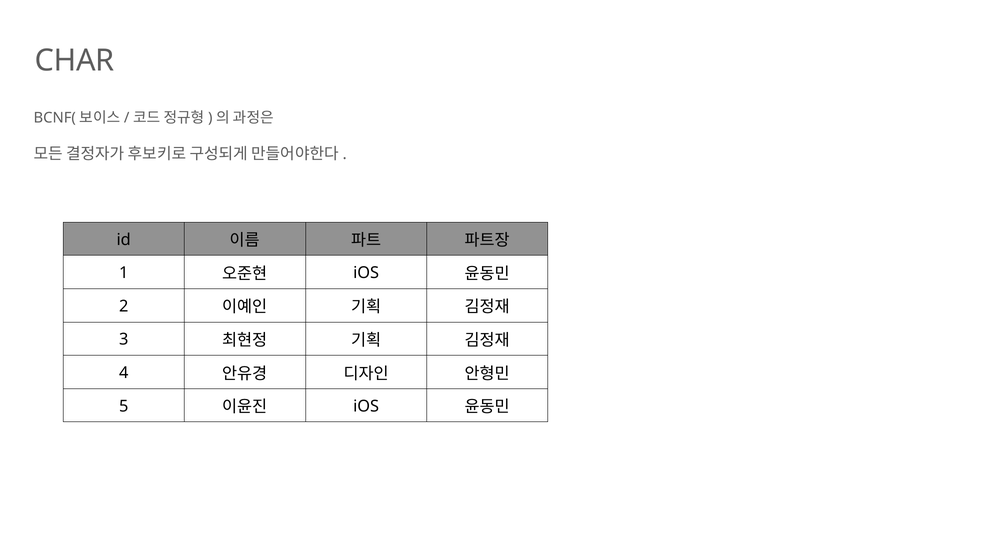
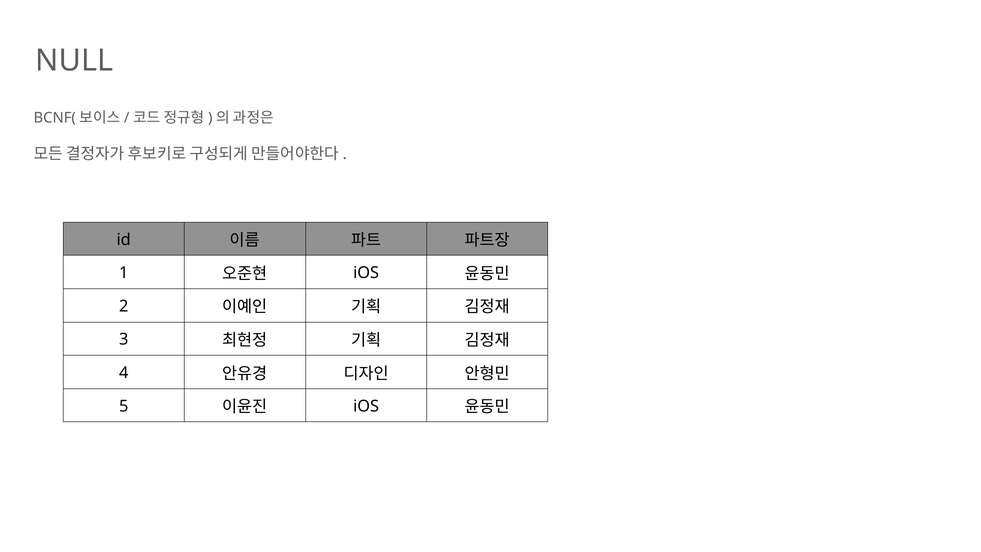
CHAR: CHAR -> NULL (74, 61)
